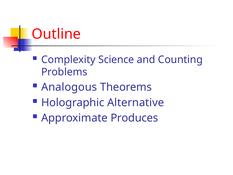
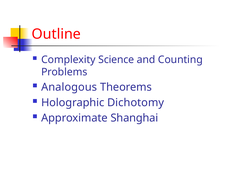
Alternative: Alternative -> Dichotomy (136, 102)
Produces: Produces -> Shanghai (134, 118)
